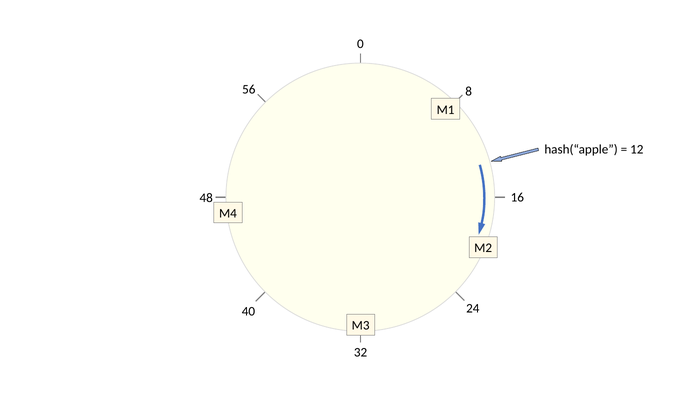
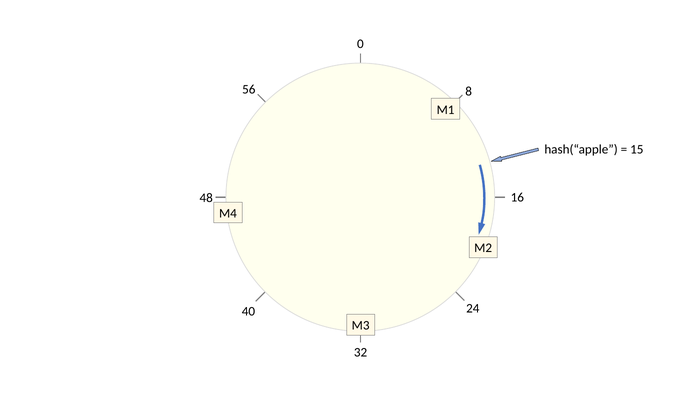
12: 12 -> 15 (637, 150)
